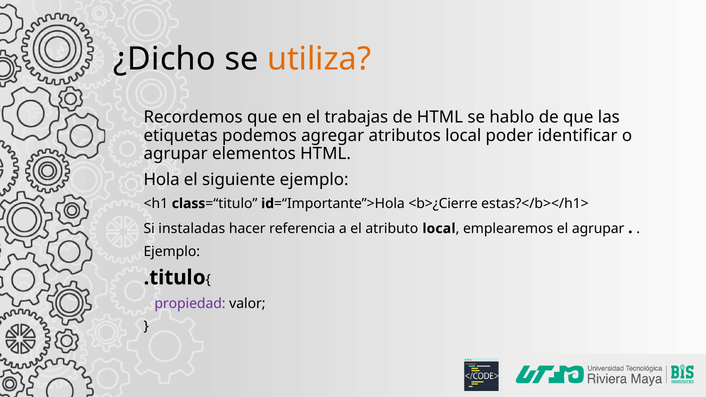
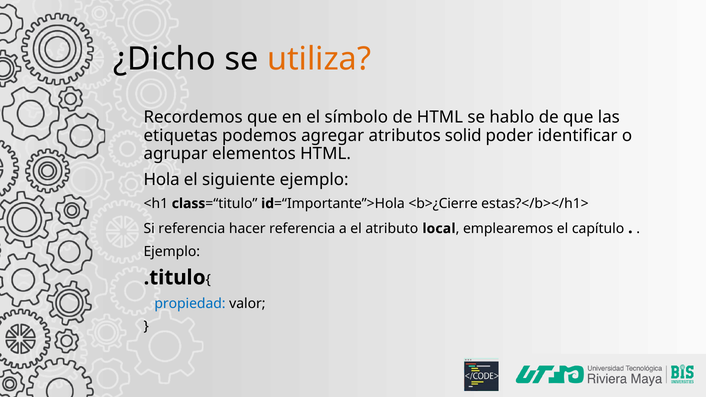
trabajas: trabajas -> símbolo (356, 117)
atributos local: local -> solid (463, 136)
Si instaladas: instaladas -> referencia (192, 229)
el agrupar: agrupar -> capítulo (598, 229)
propiedad colour: purple -> blue (190, 304)
